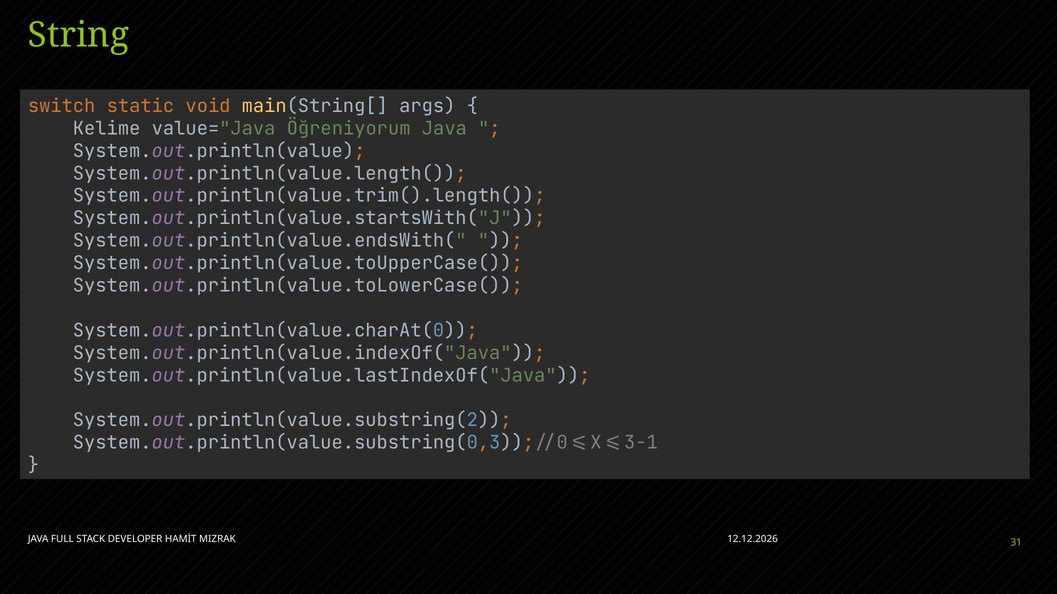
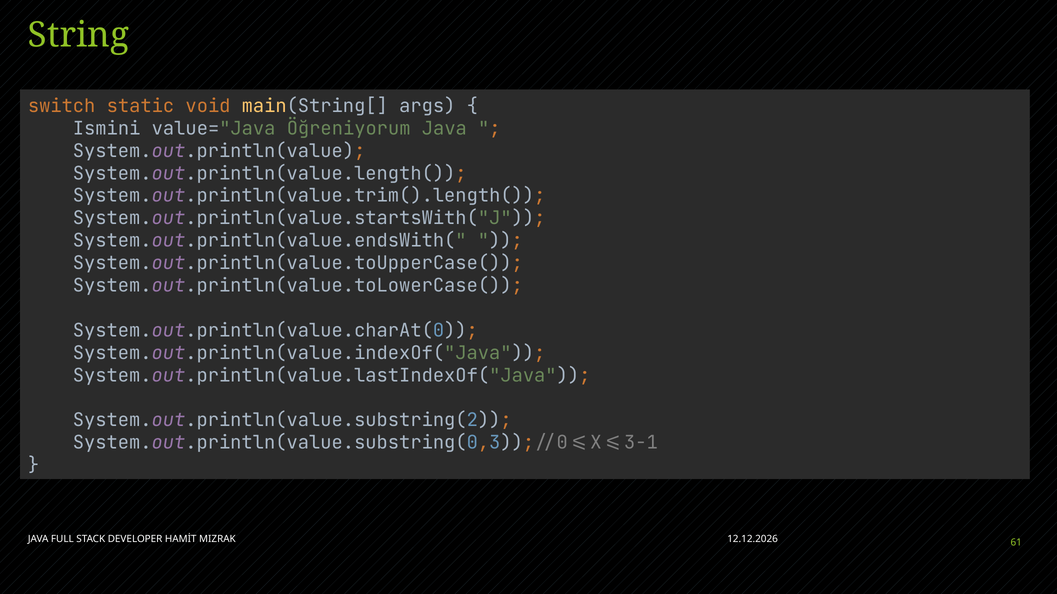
Kelime: Kelime -> Ismini (107, 129)
31: 31 -> 61 (1016, 543)
